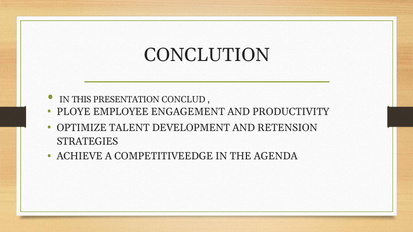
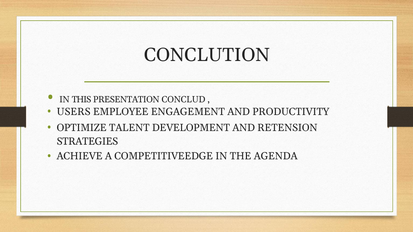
PLOYE: PLOYE -> USERS (74, 112)
